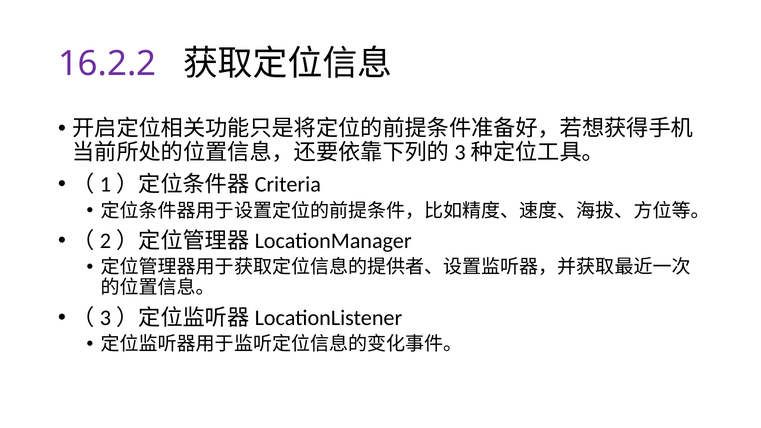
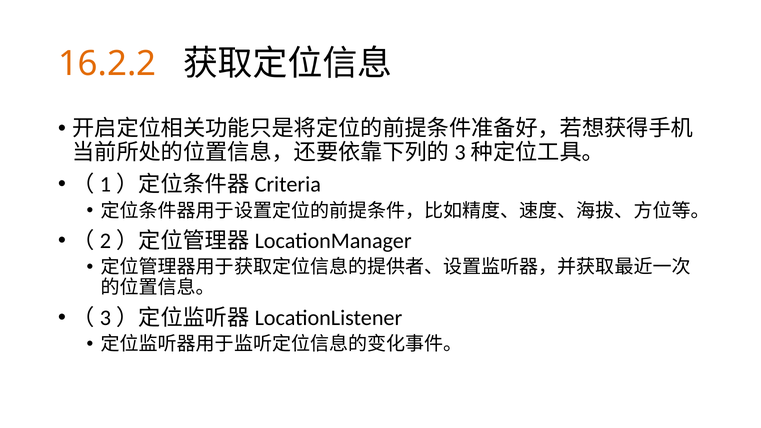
16.2.2 colour: purple -> orange (107, 64)
